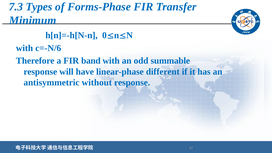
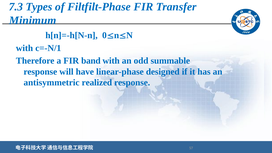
Forms-Phase: Forms-Phase -> Filtfilt-Phase (99, 7)
c=-N/6: c=-N/6 -> c=-N/1 (48, 48)
different: different -> designed (163, 72)
without: without -> realized (97, 83)
